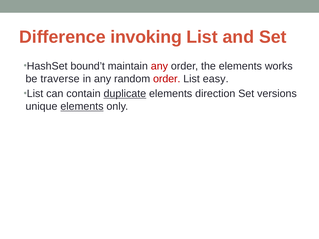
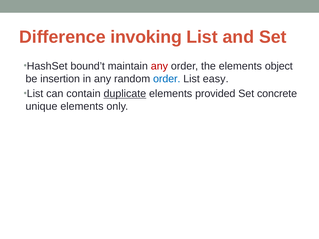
works: works -> object (279, 66)
traverse: traverse -> insertion (60, 79)
order colour: red -> blue (167, 79)
direction: direction -> provided (215, 94)
versions: versions -> concrete (277, 94)
elements underline: present -> none (82, 107)
